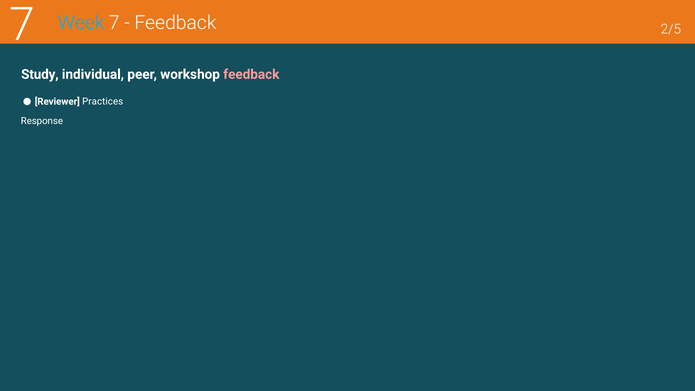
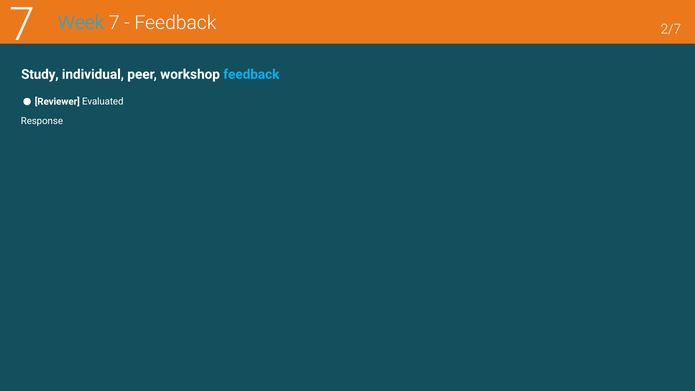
2/5: 2/5 -> 2/7 (671, 30)
feedback colour: pink -> light blue (251, 74)
Practices: Practices -> Evaluated (103, 101)
